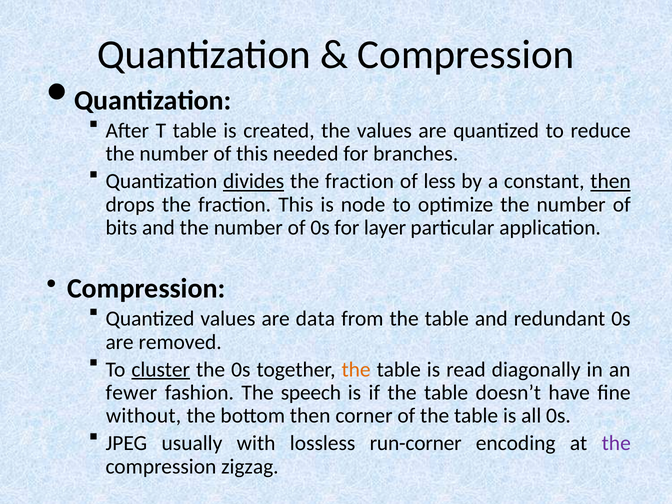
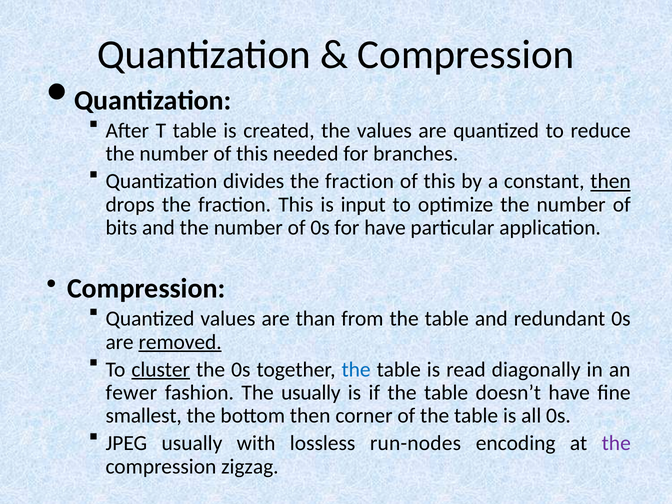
divides underline: present -> none (254, 181)
less: less -> this (439, 181)
node: node -> input (363, 205)
for layer: layer -> have (385, 228)
data: data -> than (316, 319)
removed underline: none -> present (180, 342)
the colour: orange -> blue (356, 369)
The speech: speech -> usually (311, 393)
without: without -> smallest (144, 416)
run-corner: run-corner -> run-nodes (415, 443)
